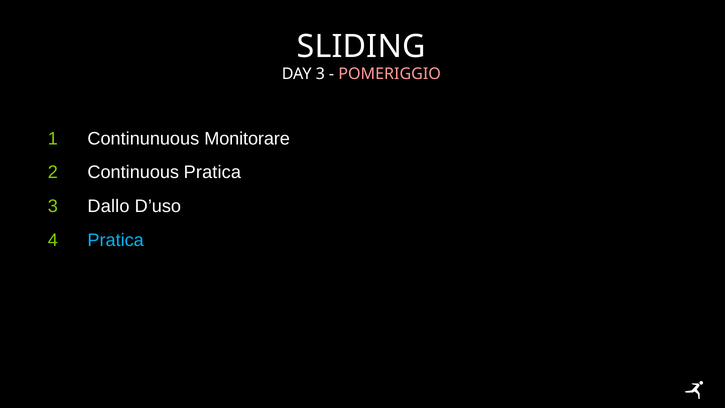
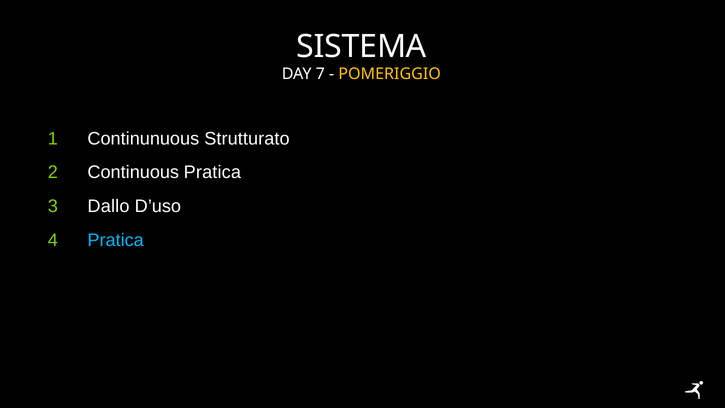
SLIDING: SLIDING -> SISTEMA (361, 46)
DAY 3: 3 -> 7 (320, 74)
POMERIGGIO colour: pink -> yellow (390, 74)
Monitorare: Monitorare -> Strutturato (247, 139)
